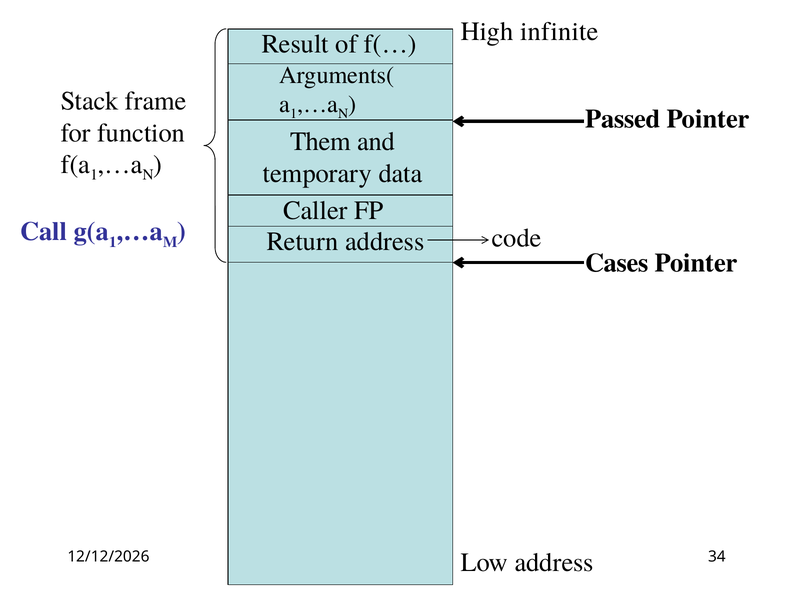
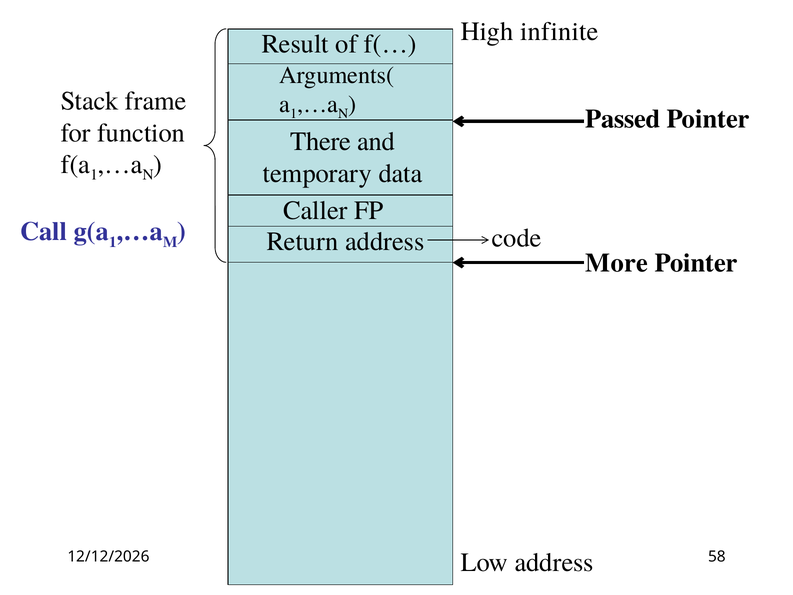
Them: Them -> There (320, 142)
Cases: Cases -> More (617, 263)
34: 34 -> 58 (717, 556)
